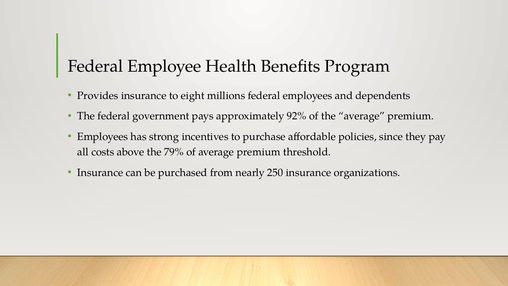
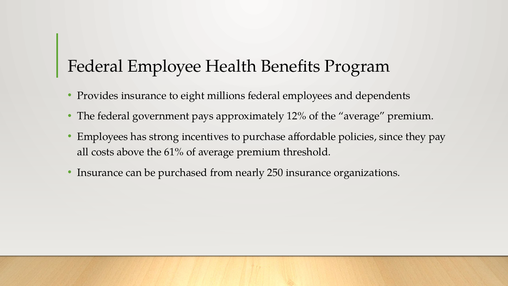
92%: 92% -> 12% (297, 116)
79%: 79% -> 61% (174, 152)
